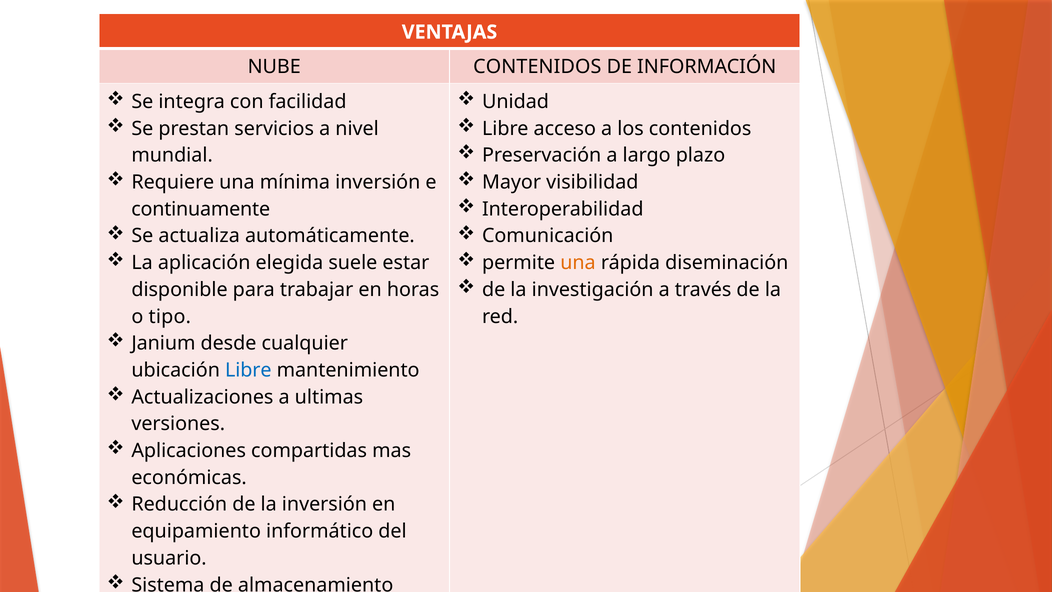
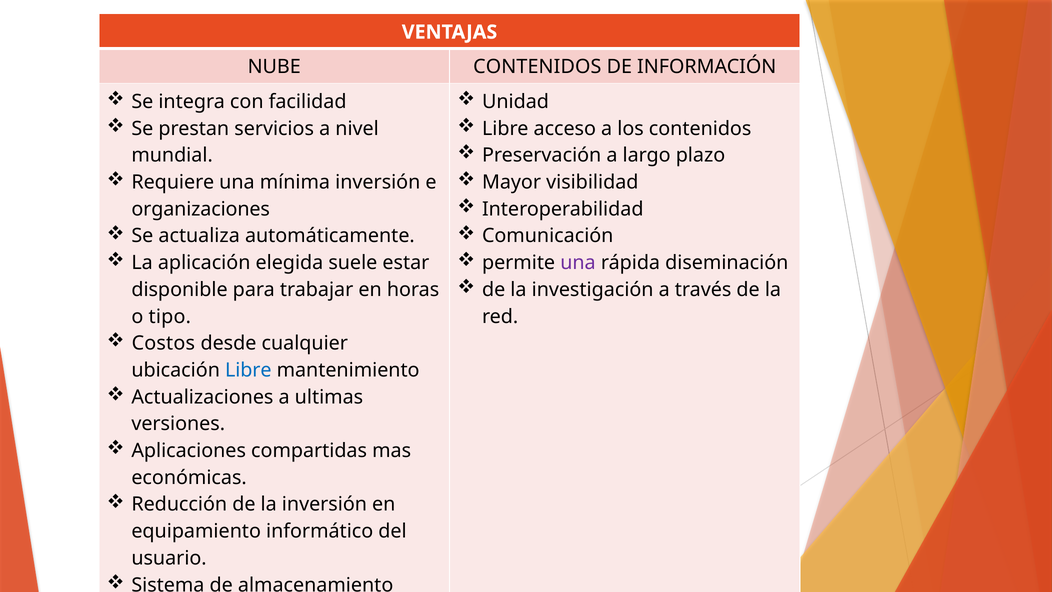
continuamente: continuamente -> organizaciones (201, 209)
una colour: orange -> purple (578, 263)
Janium: Janium -> Costos (163, 343)
